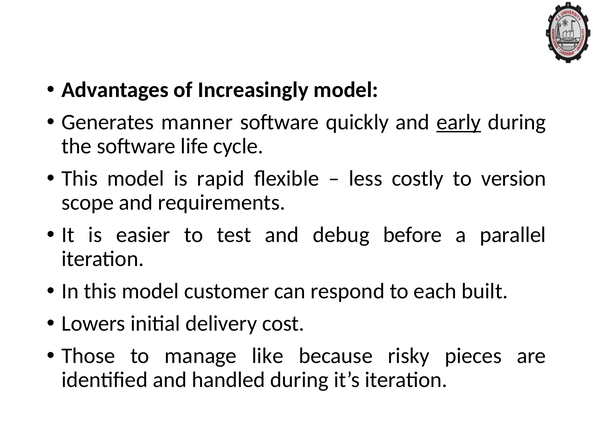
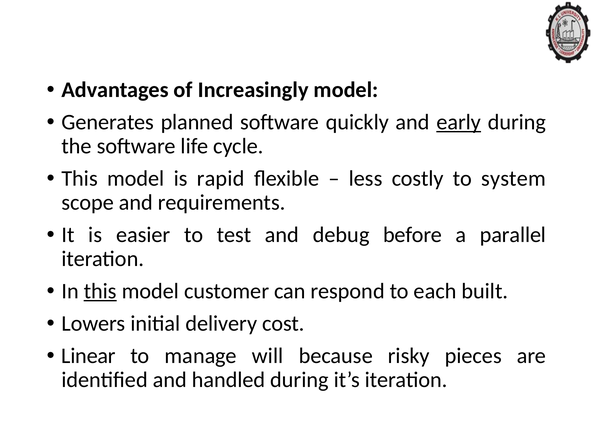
manner: manner -> planned (197, 122)
version: version -> system (514, 178)
this underline: none -> present (100, 291)
Those: Those -> Linear (88, 356)
like: like -> will (268, 356)
